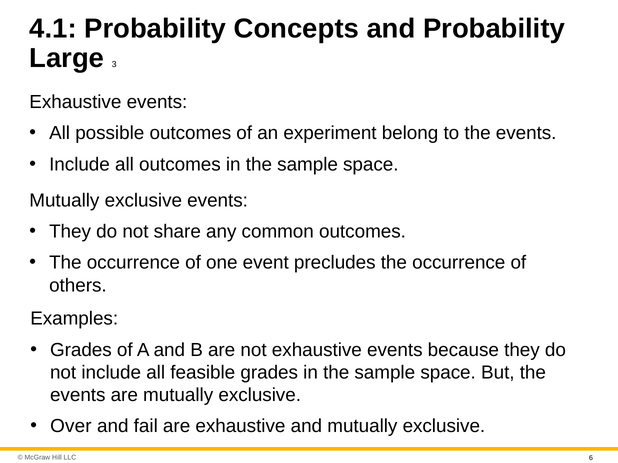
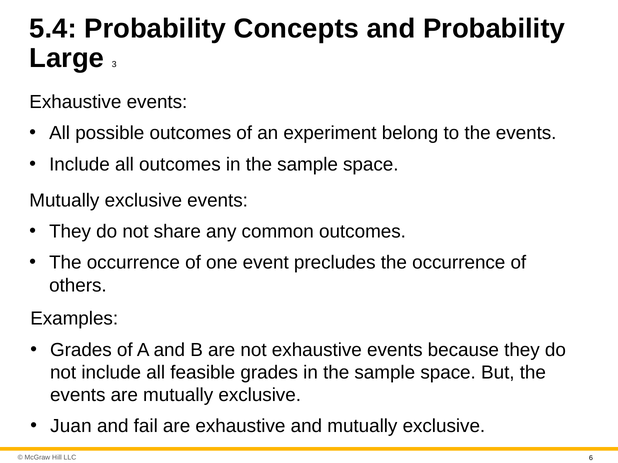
4.1: 4.1 -> 5.4 (53, 29)
Over: Over -> Juan (71, 427)
